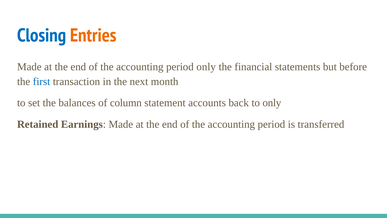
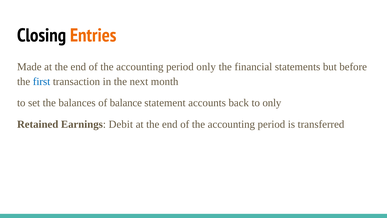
Closing colour: blue -> black (42, 35)
column: column -> balance (126, 103)
Earnings Made: Made -> Debit (121, 124)
